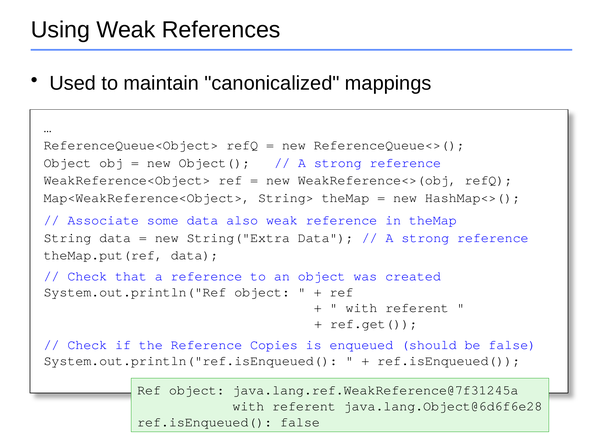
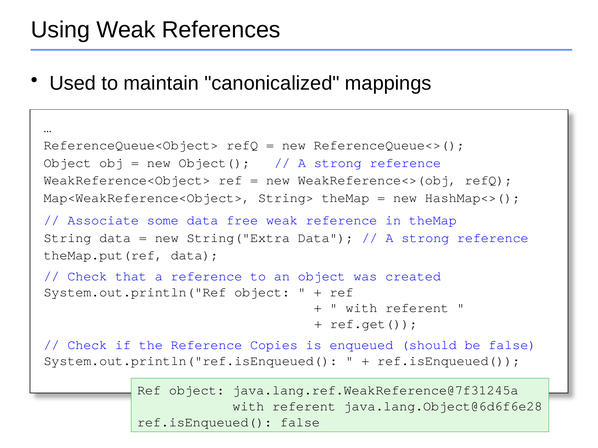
also: also -> free (242, 220)
